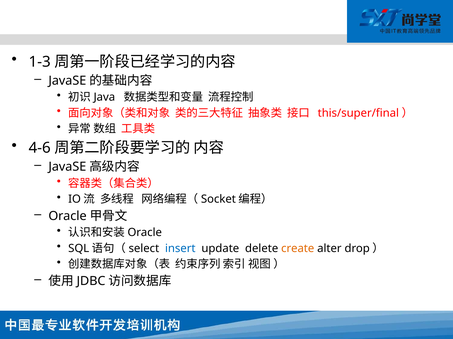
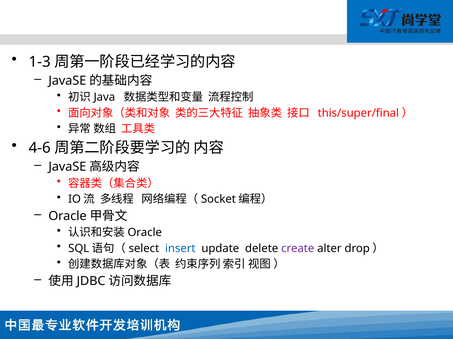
create colour: orange -> purple (298, 249)
